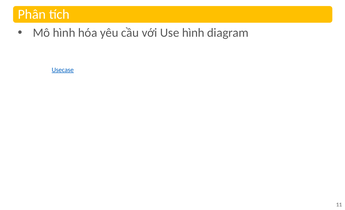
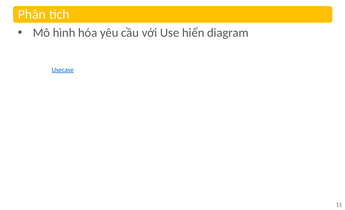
Use hình: hình -> hiển (193, 33)
